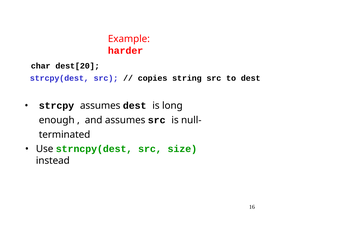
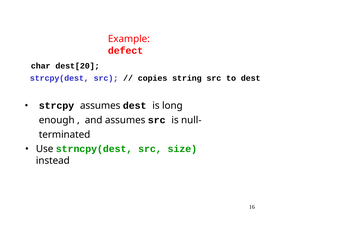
harder: harder -> defect (126, 51)
